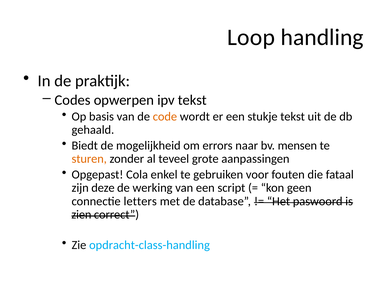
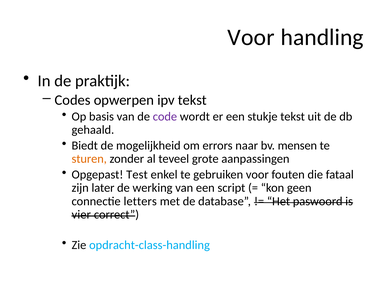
Loop: Loop -> Voor (251, 37)
code colour: orange -> purple (165, 117)
Cola: Cola -> Test (137, 175)
deze: deze -> later (103, 188)
zien: zien -> vier (81, 215)
